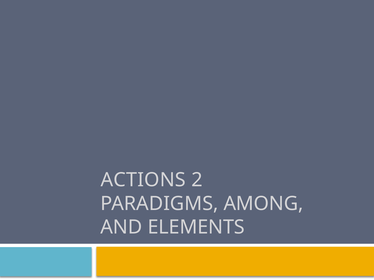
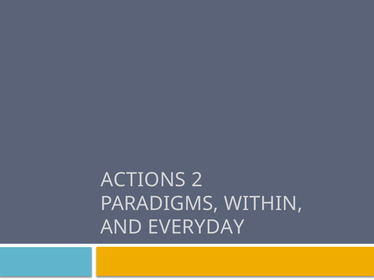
AMONG: AMONG -> WITHIN (263, 204)
ELEMENTS: ELEMENTS -> EVERYDAY (196, 228)
